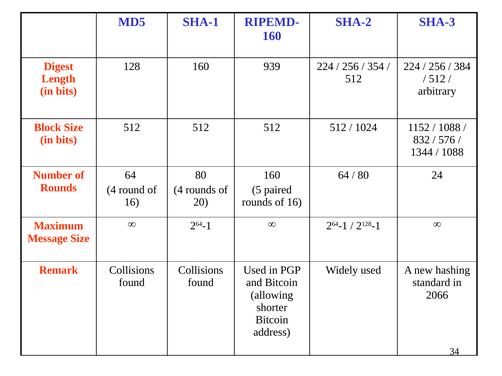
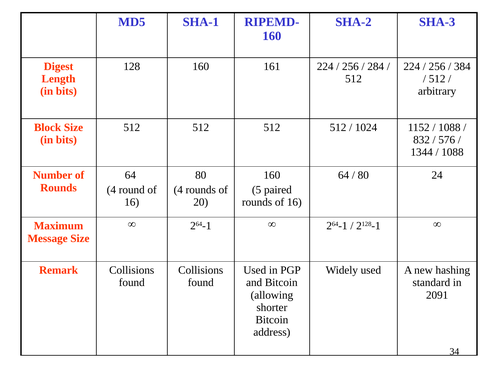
939: 939 -> 161 (272, 66)
354: 354 -> 284 (376, 66)
2066: 2066 -> 2091 (437, 295)
